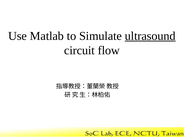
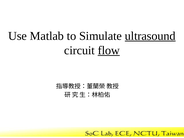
flow underline: none -> present (109, 50)
